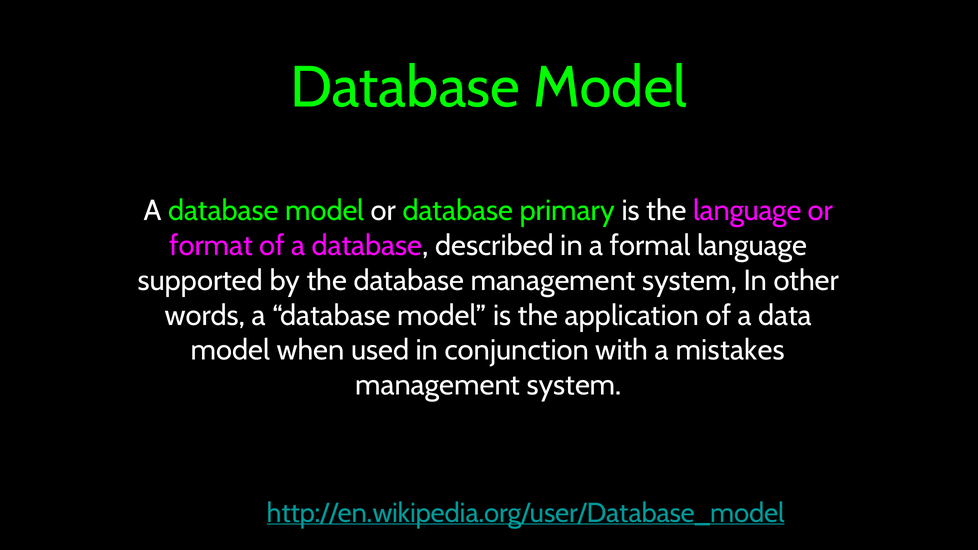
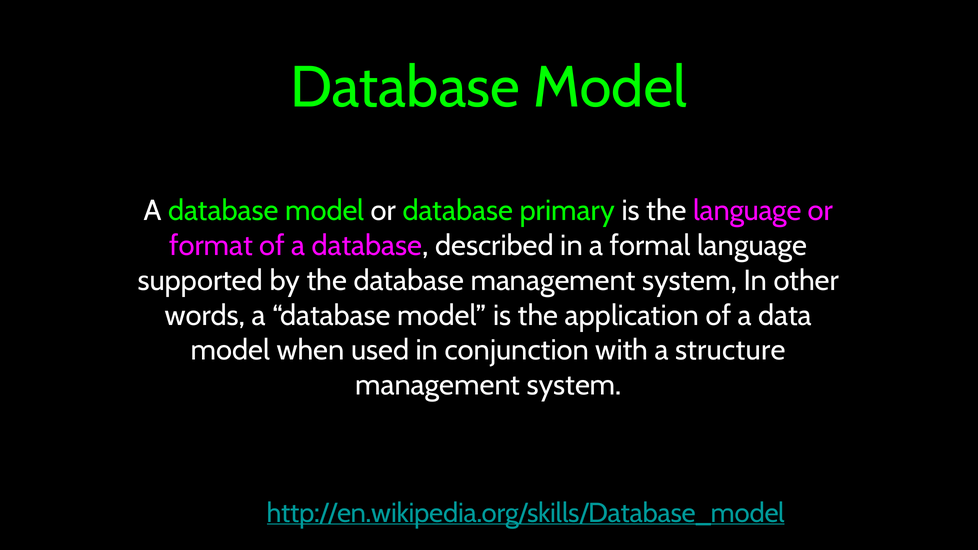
mistakes: mistakes -> structure (730, 350)
http://en.wikipedia.org/user/Database_model: http://en.wikipedia.org/user/Database_model -> http://en.wikipedia.org/skills/Database_model (526, 513)
